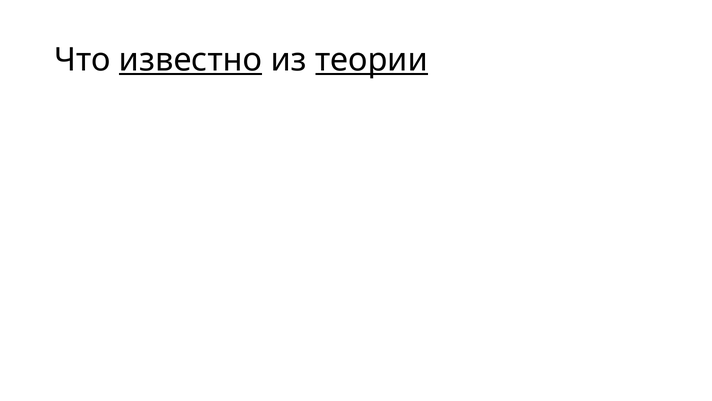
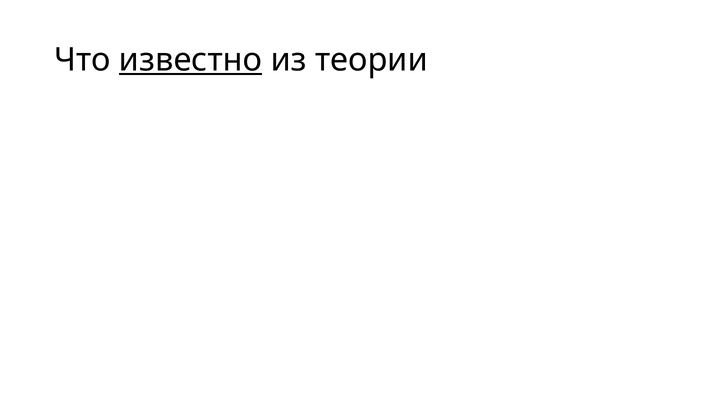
теории underline: present -> none (372, 60)
